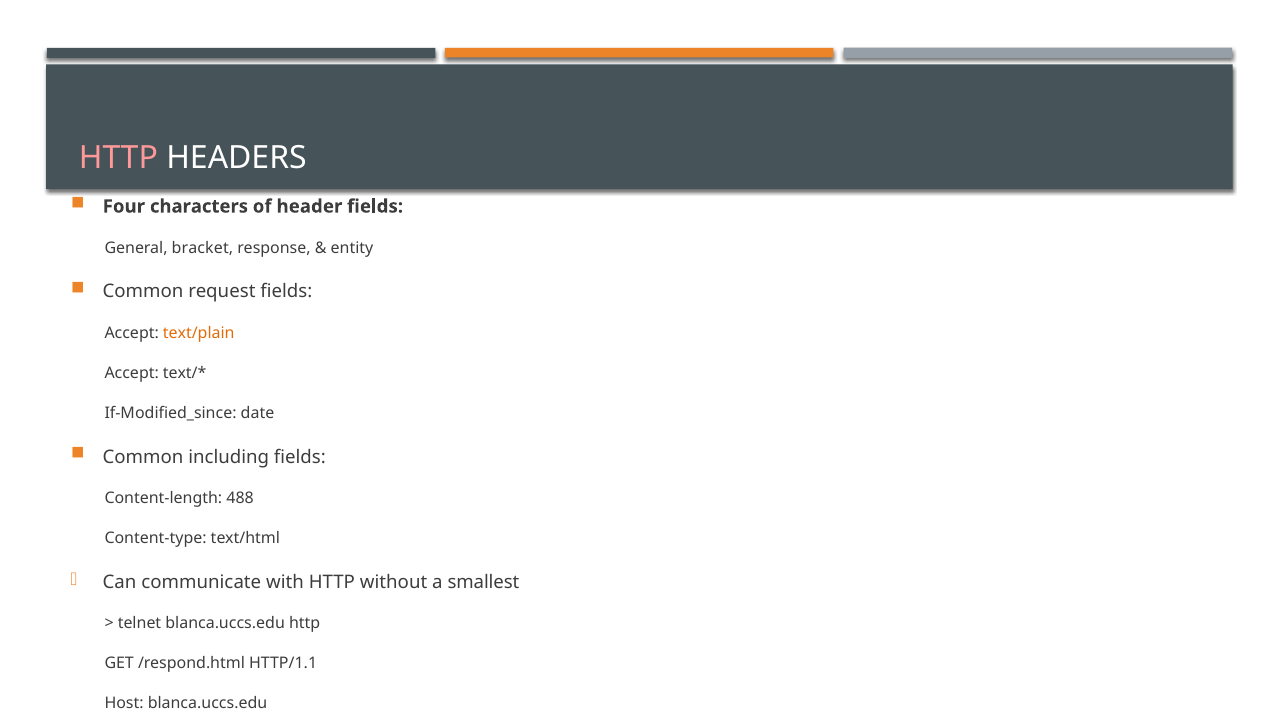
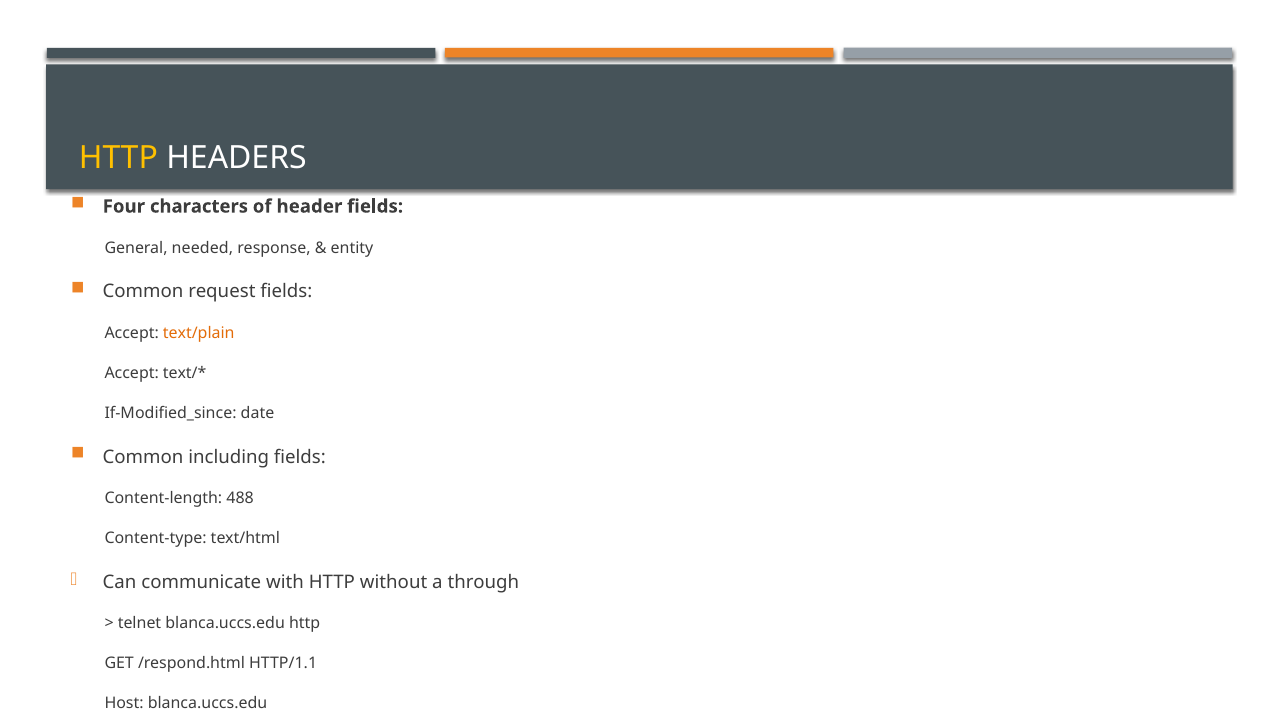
HTTP colour: pink -> yellow (118, 158)
bracket: bracket -> needed (202, 248)
smallest: smallest -> through (483, 582)
